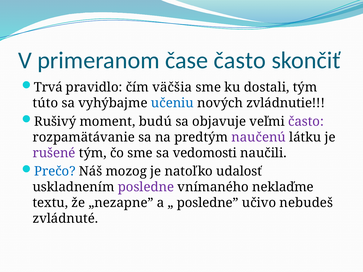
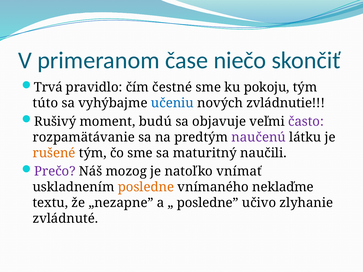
čase často: často -> niečo (240, 60)
väčšia: väčšia -> čestné (172, 87)
dostali: dostali -> pokoju (267, 87)
rušené colour: purple -> orange (54, 153)
vedomosti: vedomosti -> maturitný (205, 153)
Prečo colour: blue -> purple (55, 171)
udalosť: udalosť -> vnímať (239, 171)
posledne colour: purple -> orange (146, 187)
nebudeš: nebudeš -> zlyhanie (306, 203)
